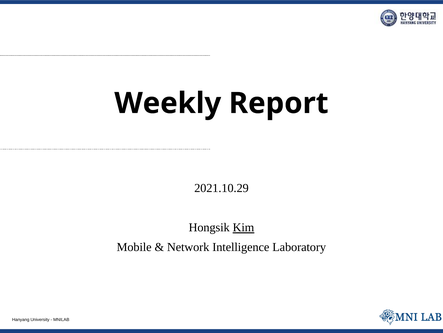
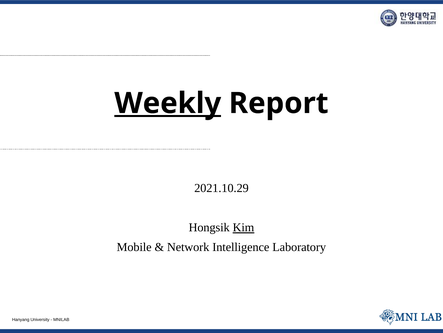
Weekly underline: none -> present (168, 103)
